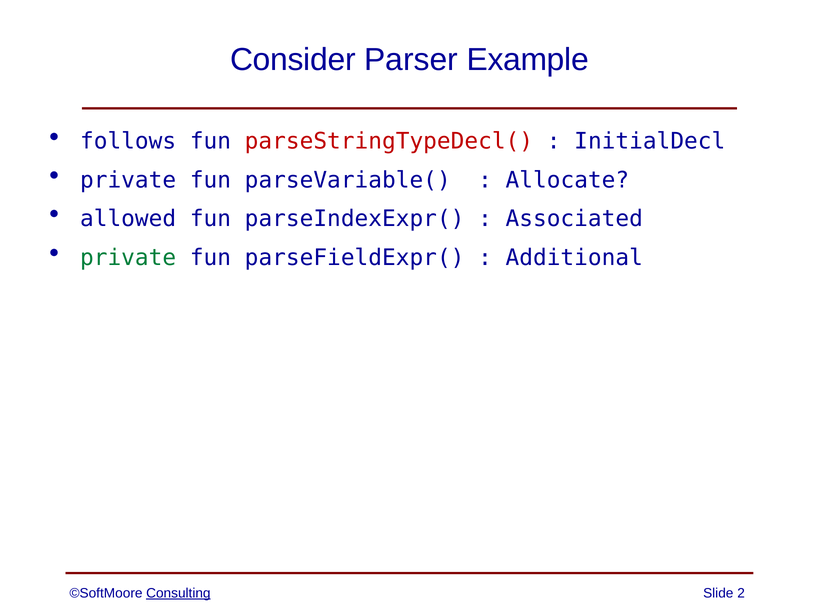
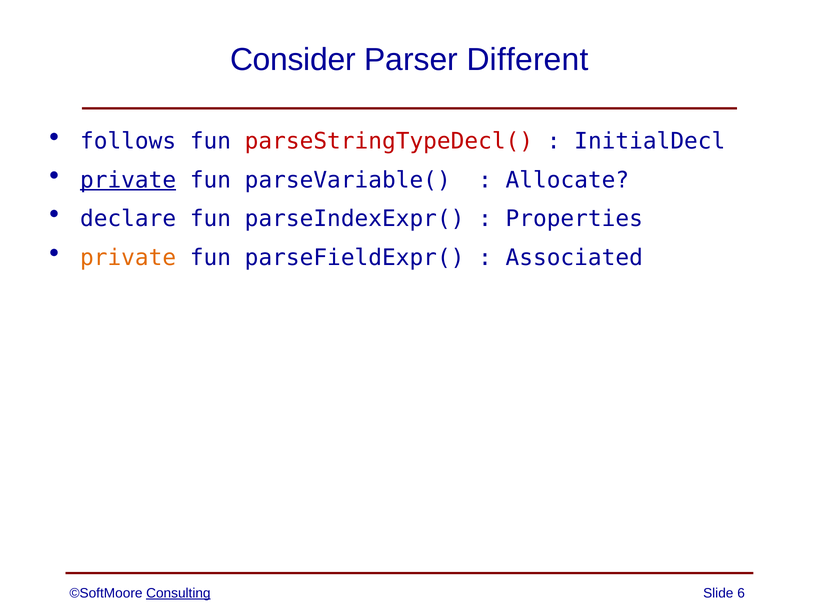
Example: Example -> Different (528, 60)
private underline: none -> present (128, 180)
allowed: allowed -> declare (128, 219)
Associated: Associated -> Properties (574, 219)
private colour: green -> orange (128, 258)
Additional: Additional -> Associated (574, 258)
2: 2 -> 6 (741, 593)
